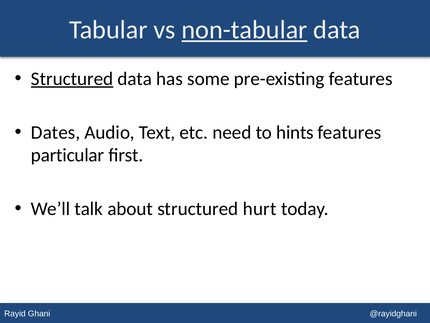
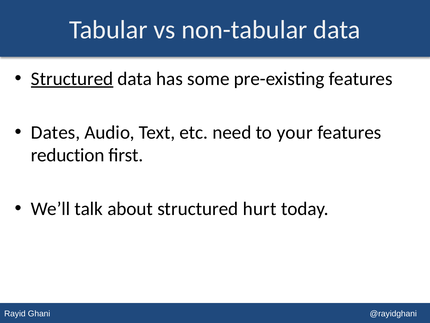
non-tabular underline: present -> none (244, 30)
hints: hints -> your (295, 132)
particular: particular -> reduction (68, 155)
